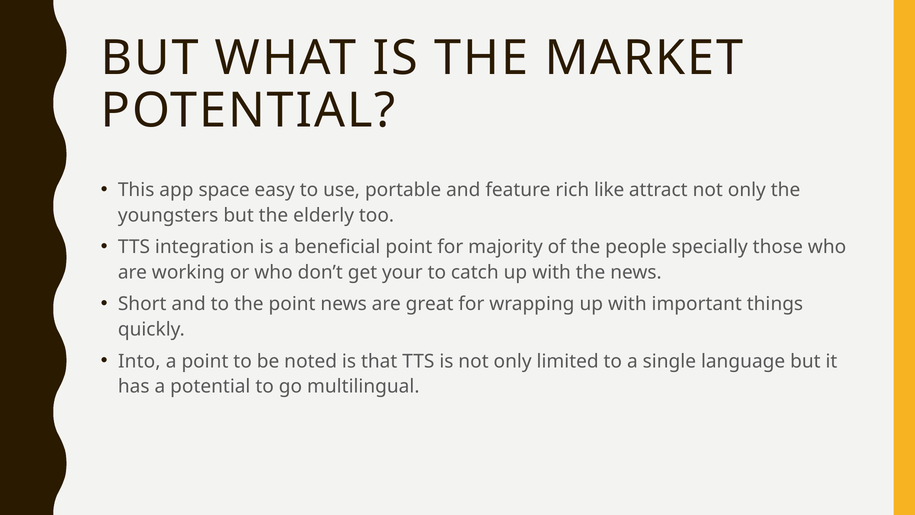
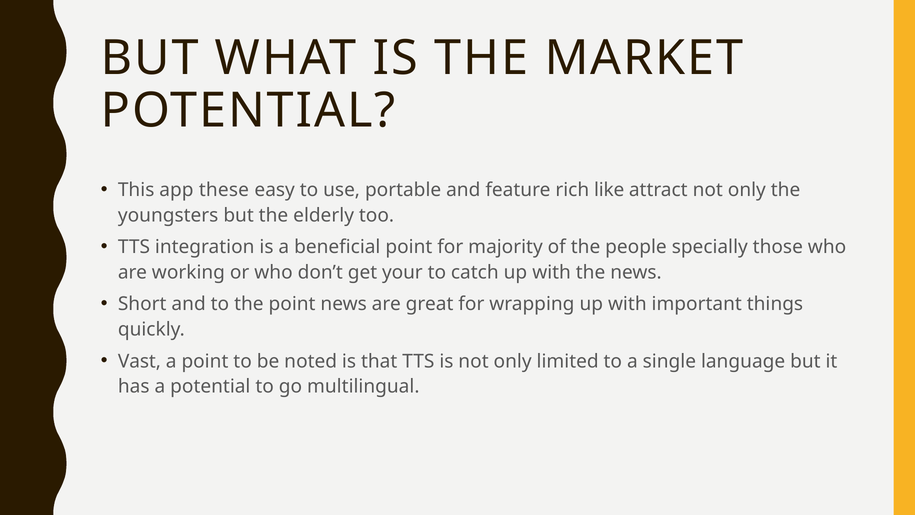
space: space -> these (224, 190)
Into: Into -> Vast (139, 361)
